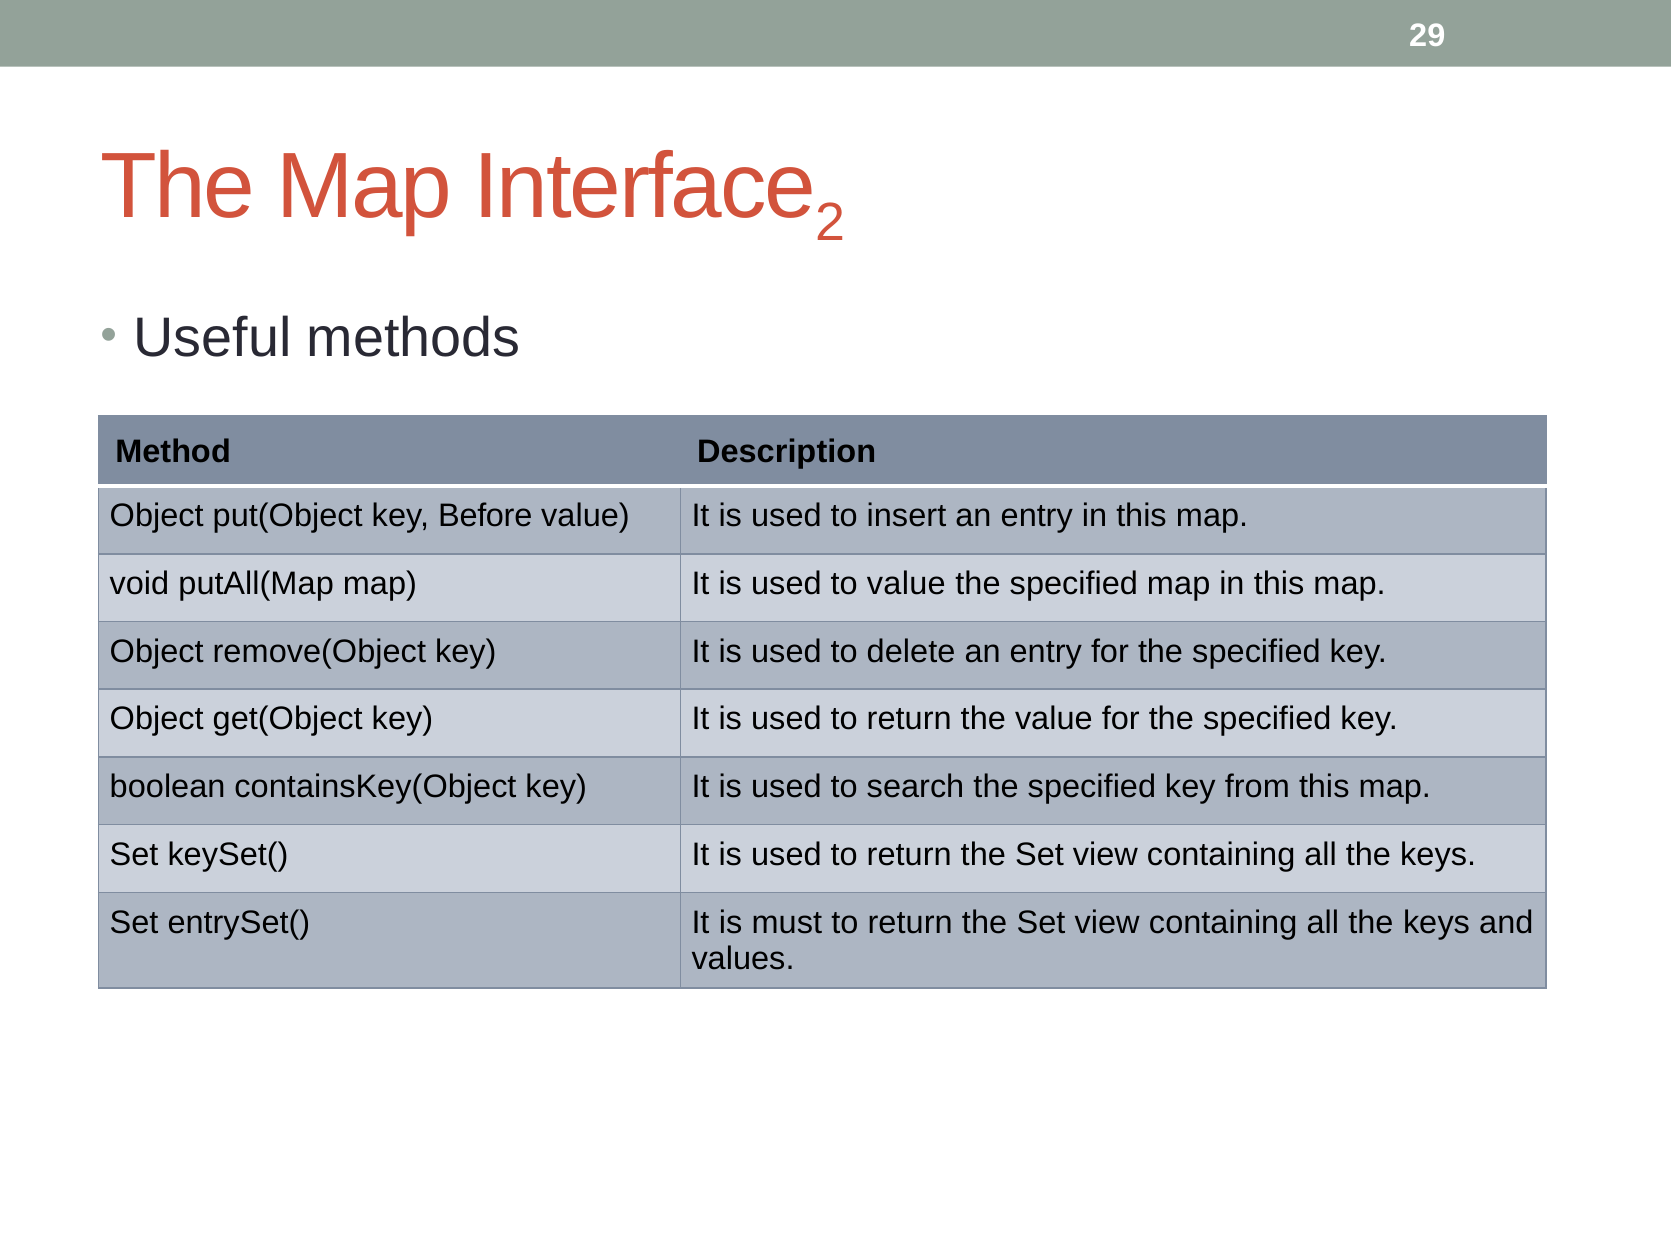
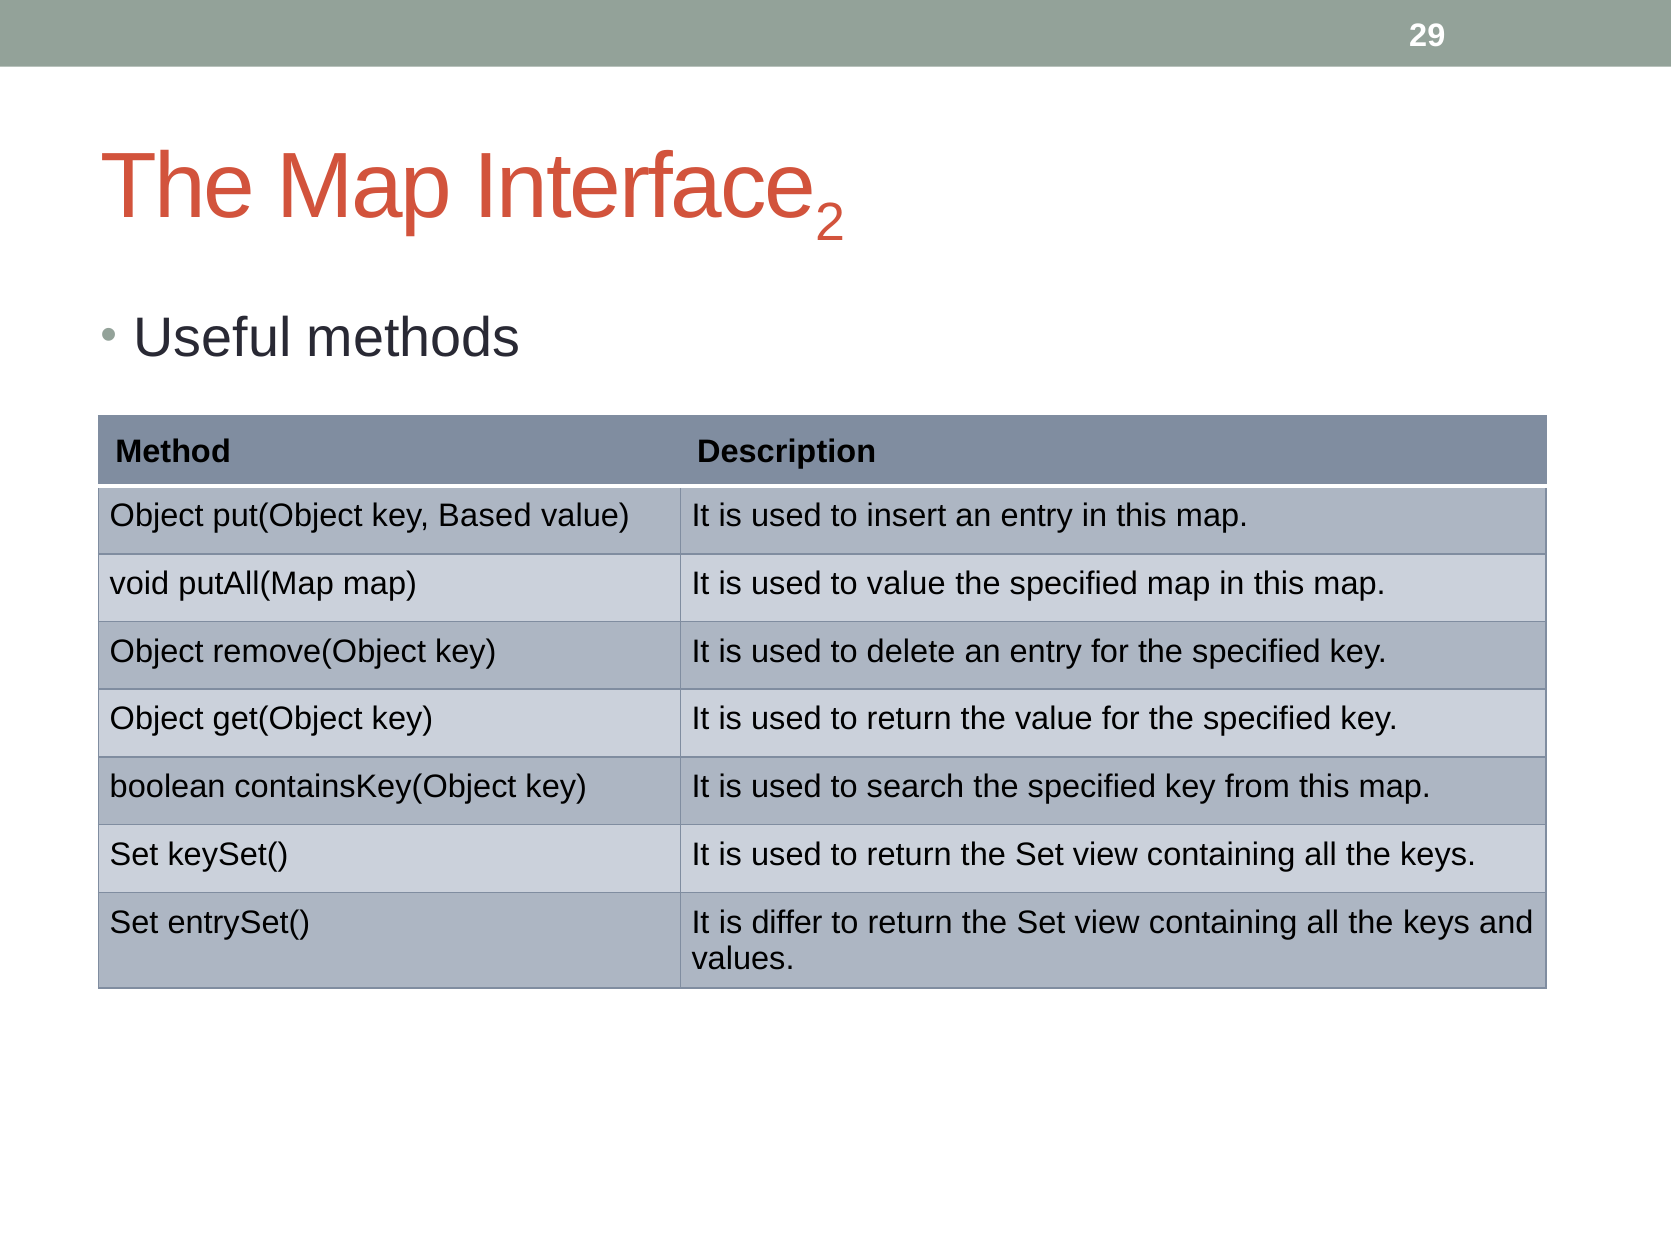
Before: Before -> Based (485, 516)
must: must -> differ (787, 923)
